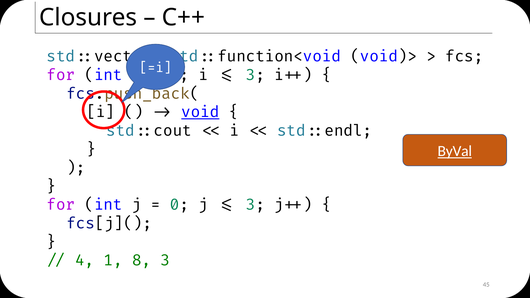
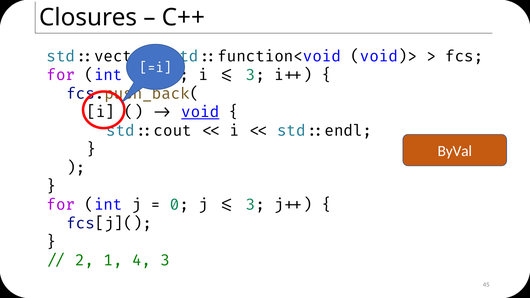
ByVal underline: present -> none (455, 151)
4: 4 -> 2 (85, 261)
8: 8 -> 4 (142, 261)
